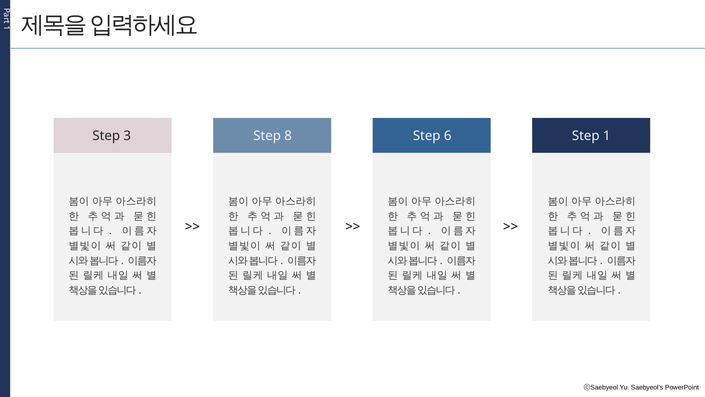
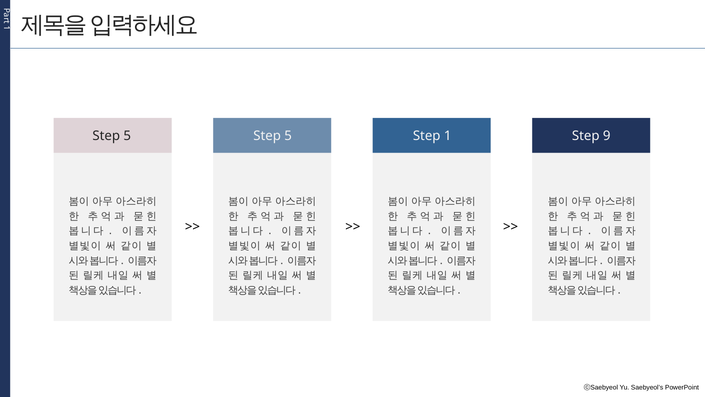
3: 3 -> 5 (127, 136)
8: 8 -> 5 (288, 136)
Step 6: 6 -> 1 (448, 136)
Step 1: 1 -> 9 (607, 136)
